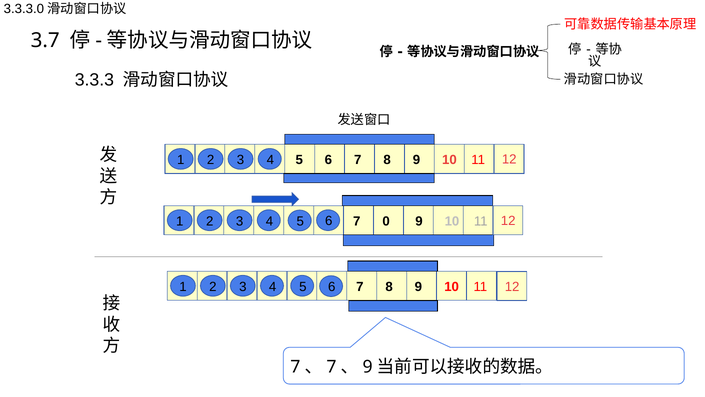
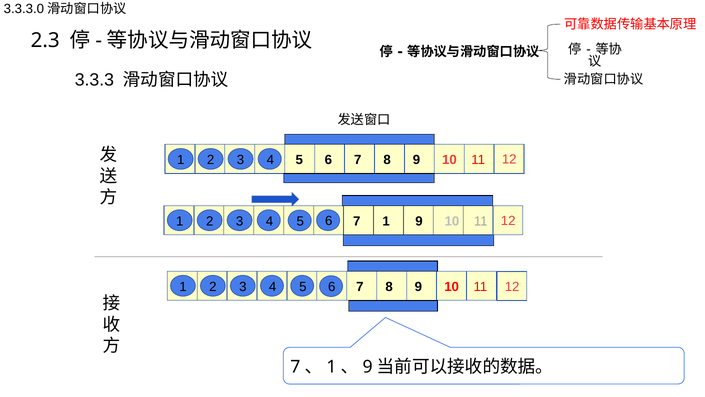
3.7: 3.7 -> 2.3 (45, 40)
7 0: 0 -> 1 (386, 221)
7: 7 -> 1 (331, 366)
